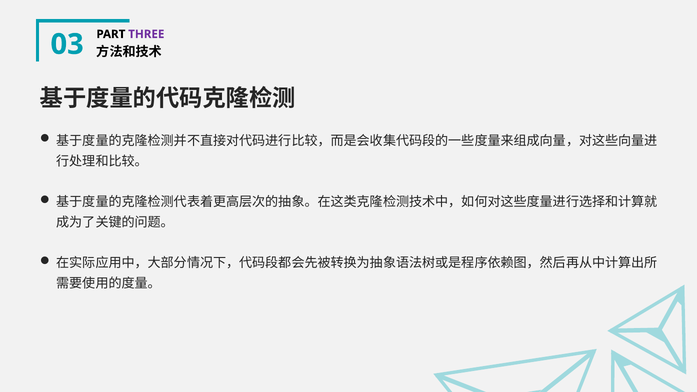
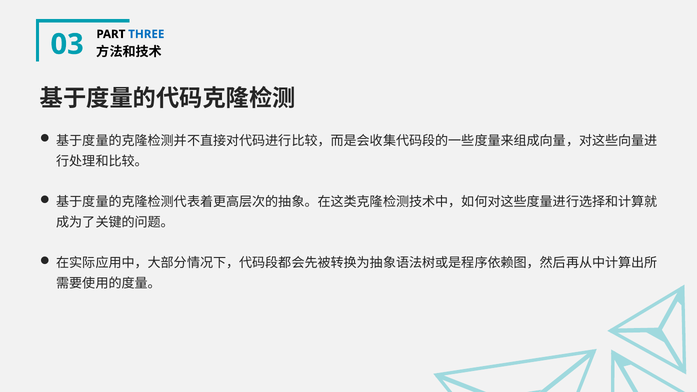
THREE colour: purple -> blue (146, 34)
